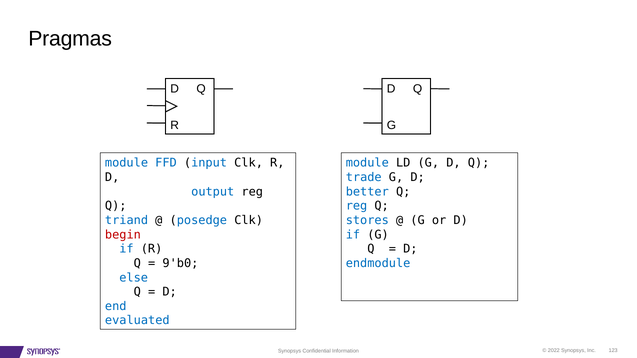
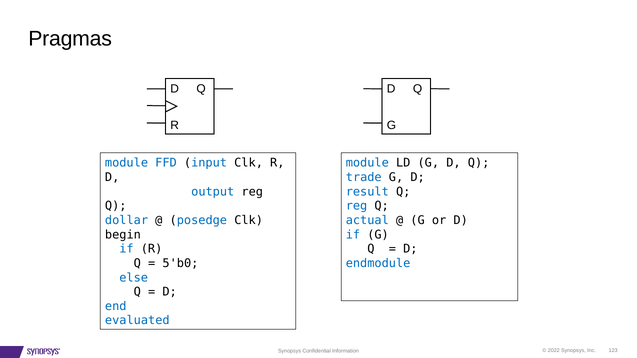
better: better -> result (367, 192)
triand: triand -> dollar (127, 220)
stores: stores -> actual (367, 220)
begin colour: red -> black (123, 235)
9'b0: 9'b0 -> 5'b0 (180, 263)
